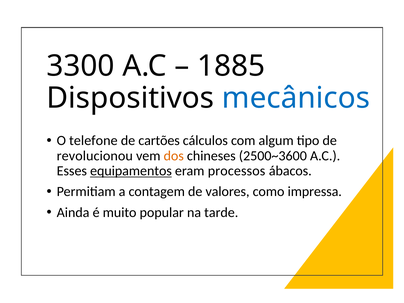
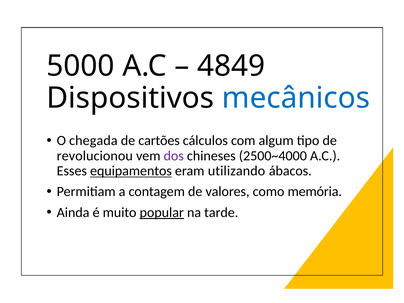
3300: 3300 -> 5000 (81, 66)
1885: 1885 -> 4849 (231, 66)
telefone: telefone -> chegada (93, 141)
dos colour: orange -> purple (174, 156)
2500~3600: 2500~3600 -> 2500~4000 (273, 156)
processos: processos -> utilizando (237, 171)
impressa: impressa -> memória (315, 192)
popular underline: none -> present (162, 212)
